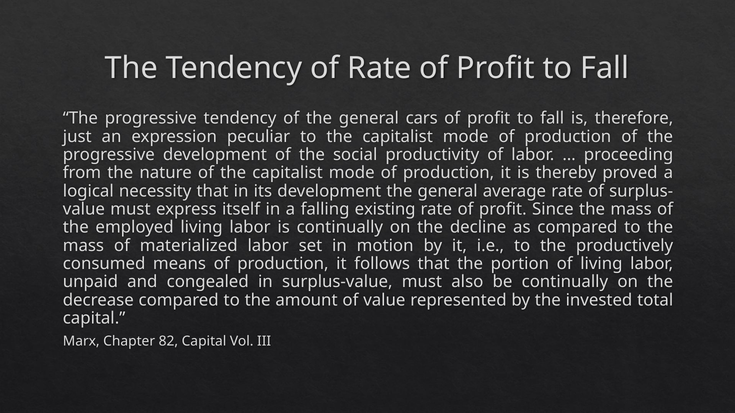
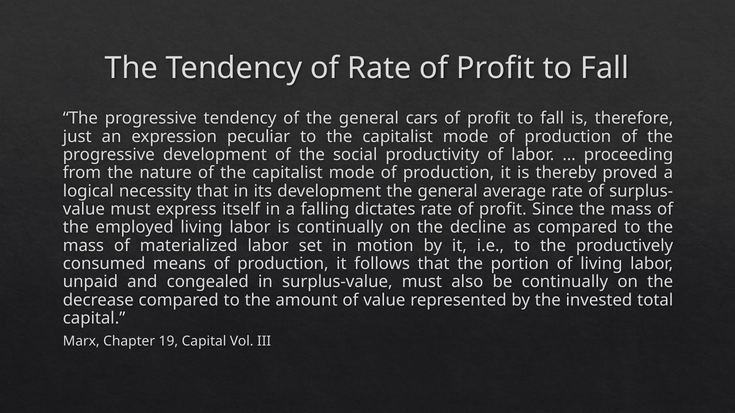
existing: existing -> dictates (385, 209)
82: 82 -> 19 (168, 342)
